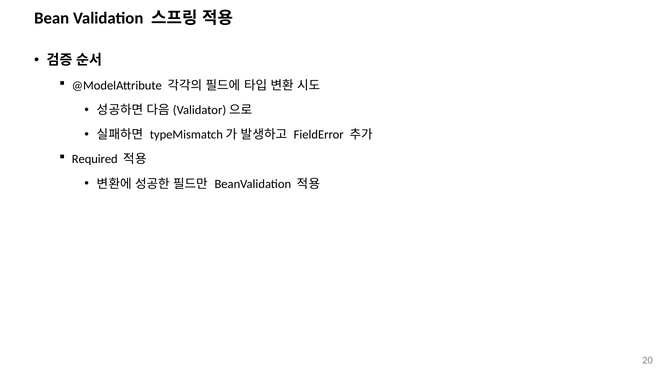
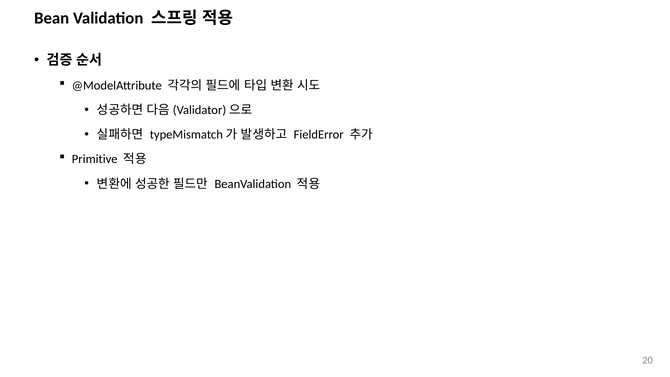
Required: Required -> Primitive (95, 159)
